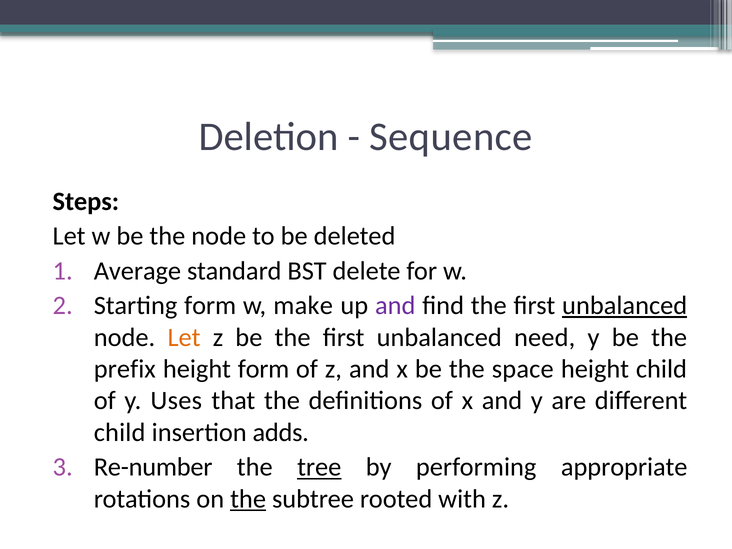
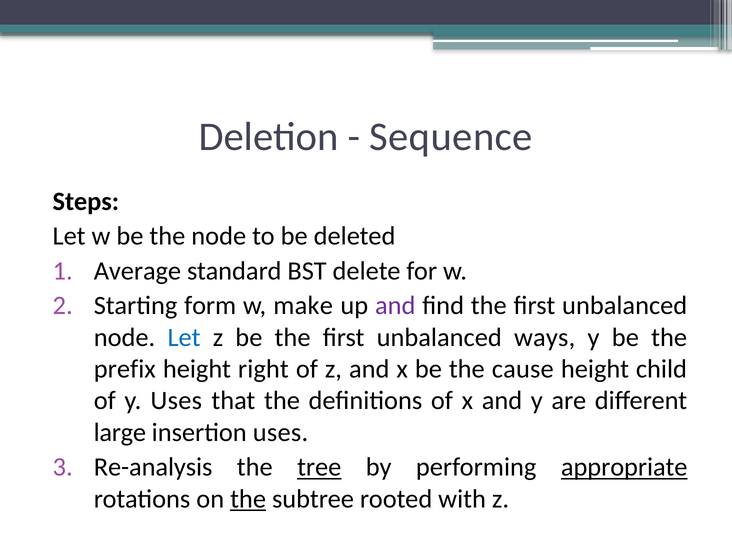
unbalanced underline: present -> none (625, 306)
Let colour: orange -> blue (184, 337)
need: need -> ways (545, 337)
height form: form -> right (263, 369)
space: space -> cause (523, 369)
child: child -> large (120, 432)
insertion adds: adds -> uses (280, 432)
Re-number: Re-number -> Re-analysis (153, 467)
appropriate underline: none -> present (624, 467)
